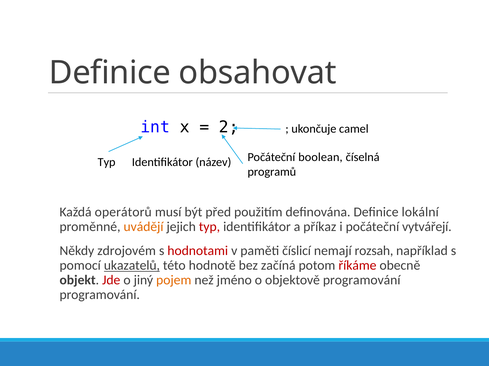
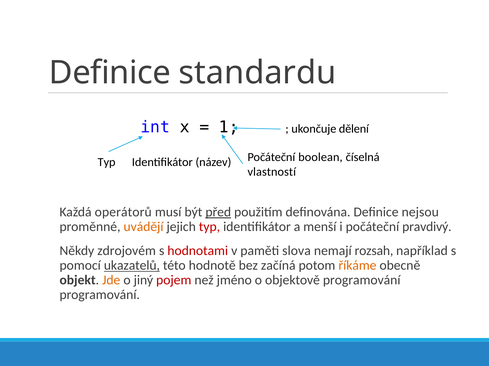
obsahovat: obsahovat -> standardu (257, 73)
2: 2 -> 1 (229, 127)
camel: camel -> dělení (354, 129)
programů: programů -> vlastností (272, 172)
před underline: none -> present (218, 212)
lokální: lokální -> nejsou (420, 212)
příkaz: příkaz -> menší (320, 227)
vytvářejí: vytvářejí -> pravdivý (427, 227)
číslicí: číslicí -> slova (297, 251)
říkáme colour: red -> orange (357, 266)
Jde colour: red -> orange (111, 281)
pojem colour: orange -> red (174, 281)
